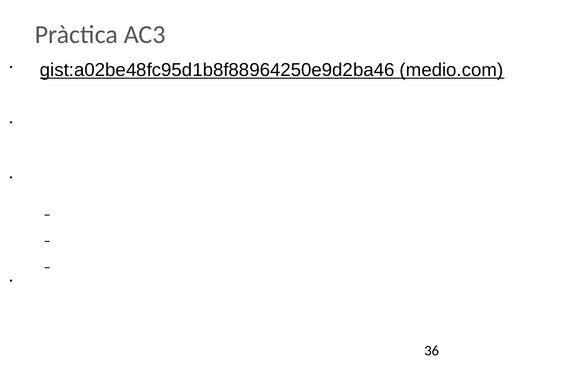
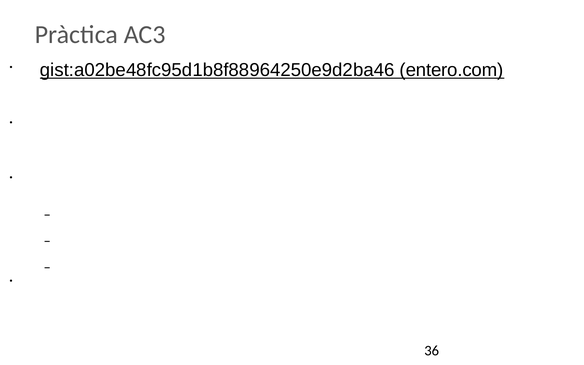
medio.com: medio.com -> entero.com (452, 70)
